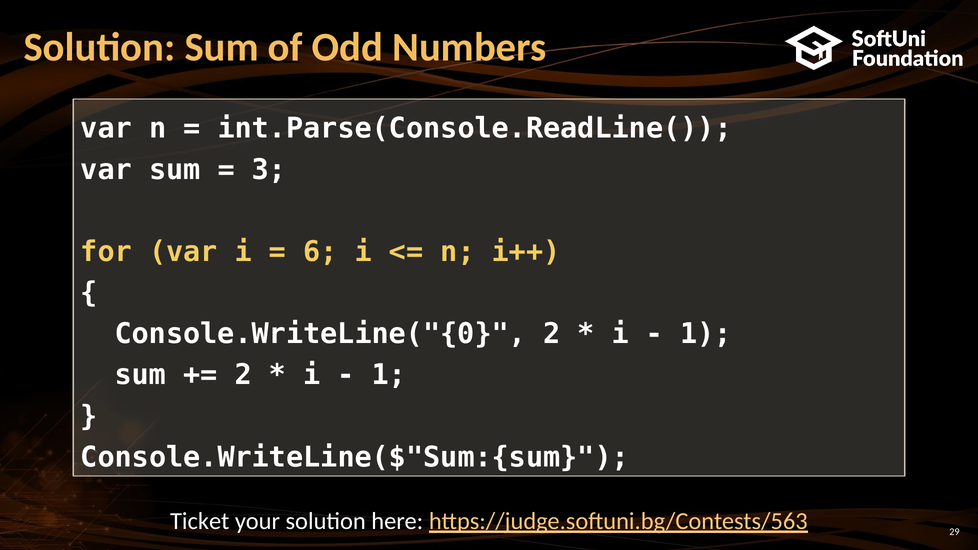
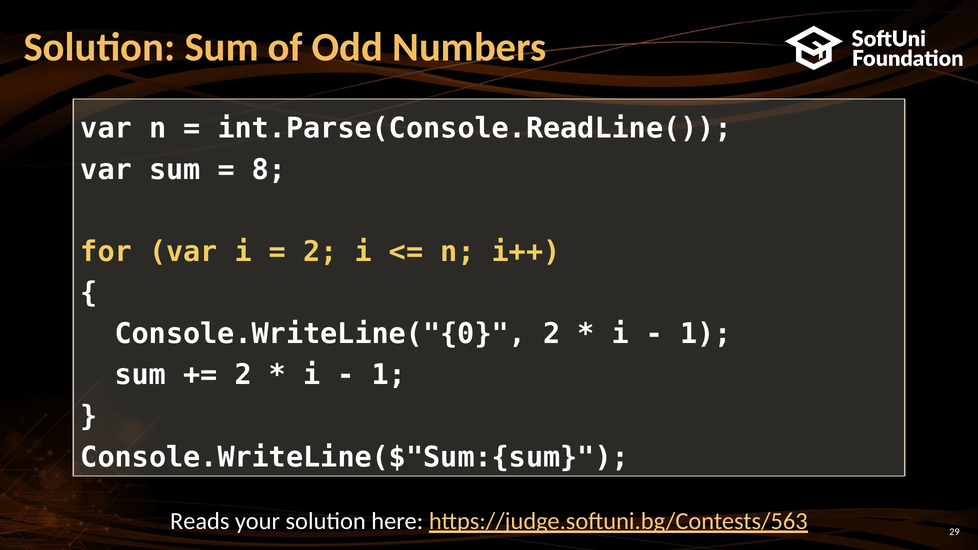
3: 3 -> 8 (269, 170)
6: 6 -> 2 (320, 252)
Ticket: Ticket -> Reads (200, 521)
